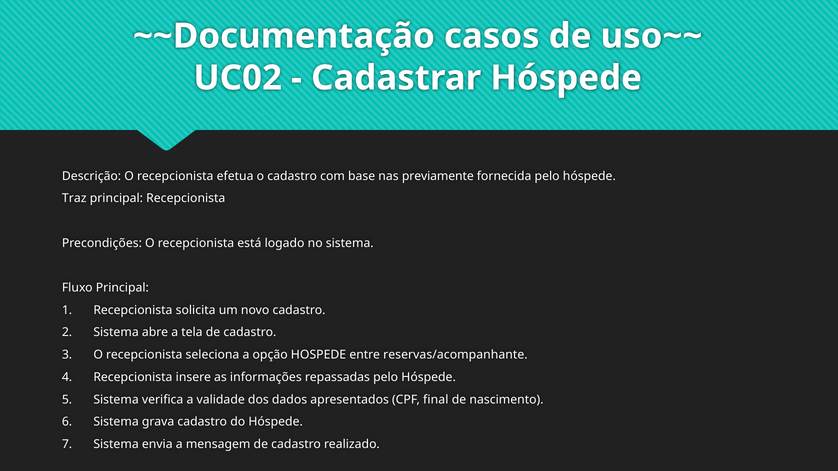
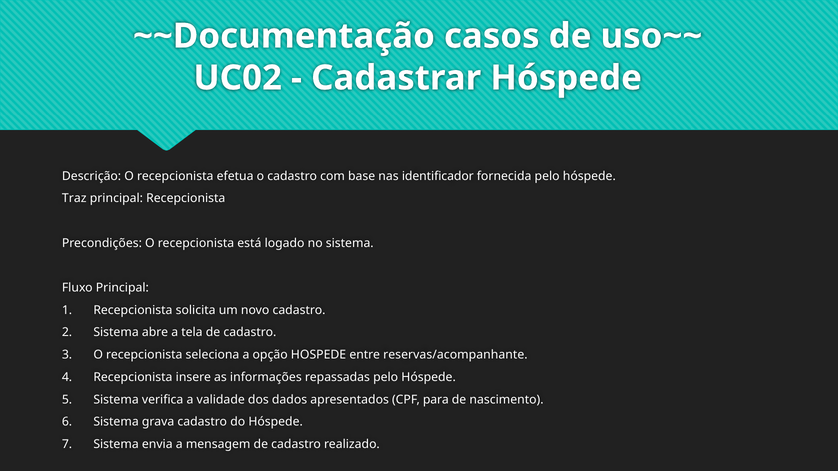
previamente: previamente -> identificador (438, 176)
final: final -> para (436, 400)
